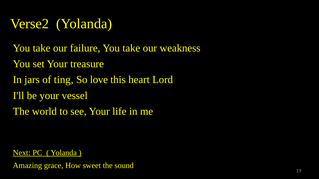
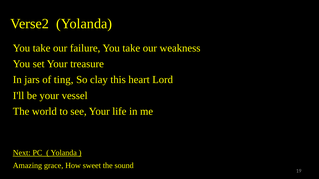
love: love -> clay (99, 80)
